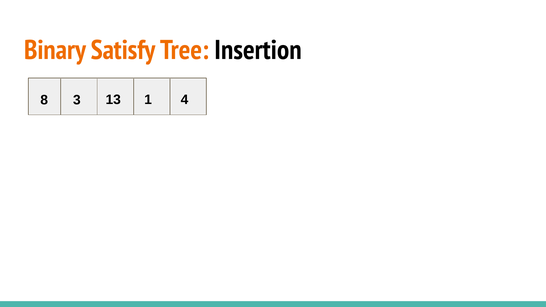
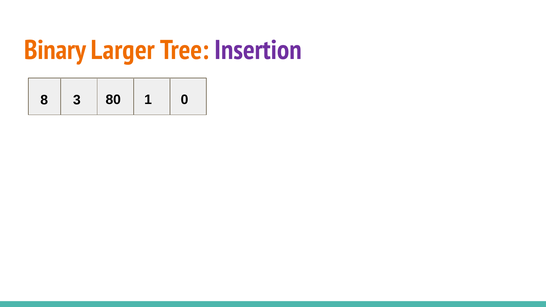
Satisfy: Satisfy -> Larger (123, 50)
Insertion colour: black -> purple (258, 50)
13: 13 -> 80 (113, 100)
4: 4 -> 0 (184, 100)
